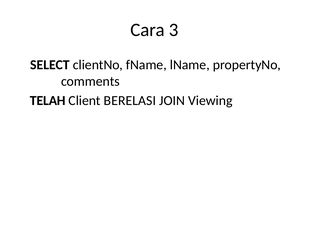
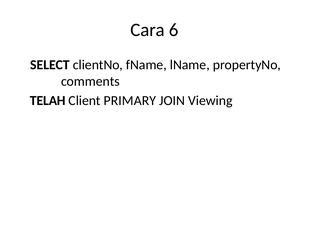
3: 3 -> 6 (174, 30)
BERELASI: BERELASI -> PRIMARY (130, 101)
